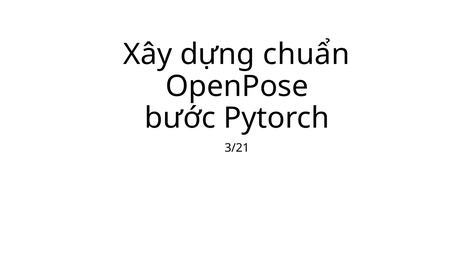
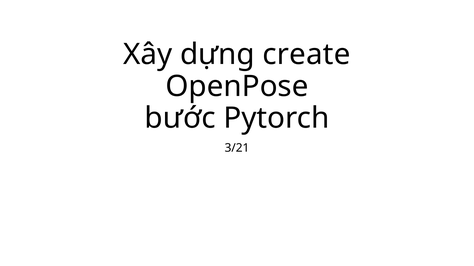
chuẩn: chuẩn -> create (306, 55)
